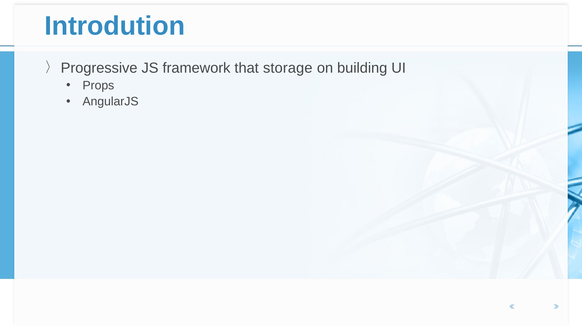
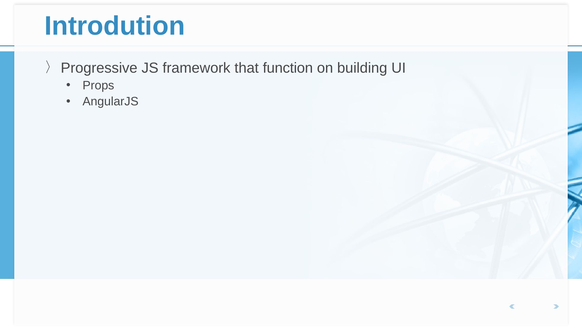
storage: storage -> function (288, 68)
